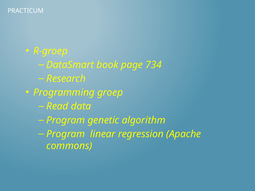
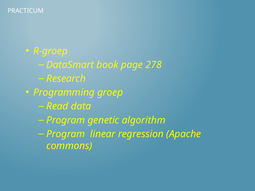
734: 734 -> 278 (154, 65)
